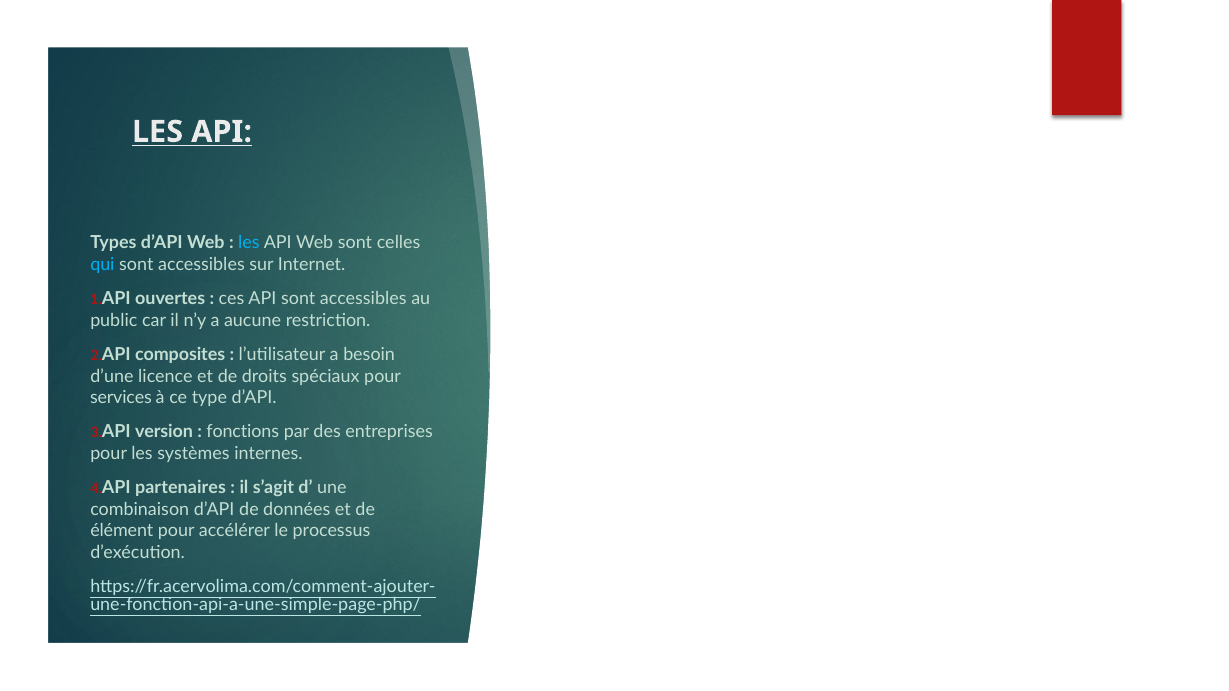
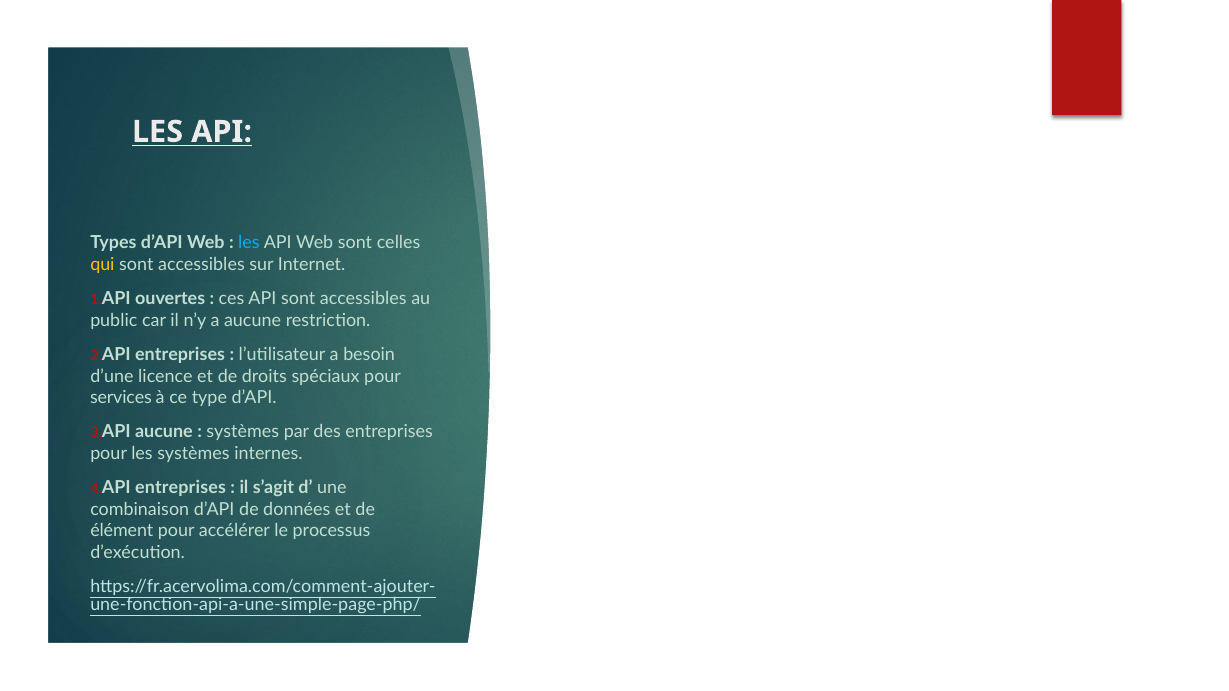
qui colour: light blue -> yellow (102, 265)
composites: composites -> entreprises (180, 355)
version: version -> aucune (164, 432)
fonctions: fonctions -> systèmes (243, 432)
partenaires: partenaires -> entreprises (180, 488)
